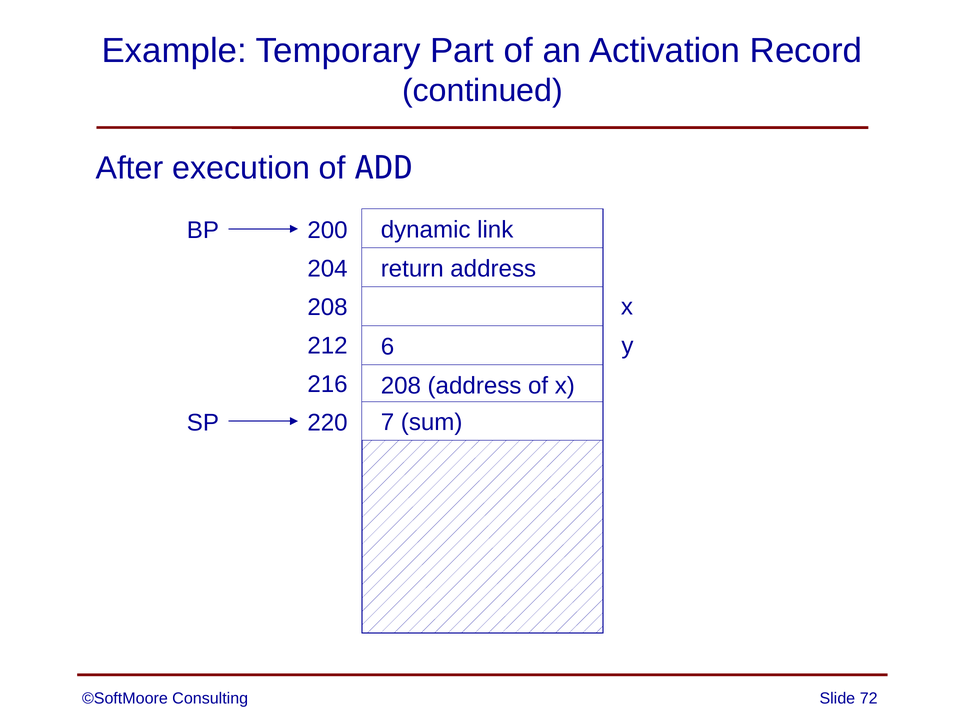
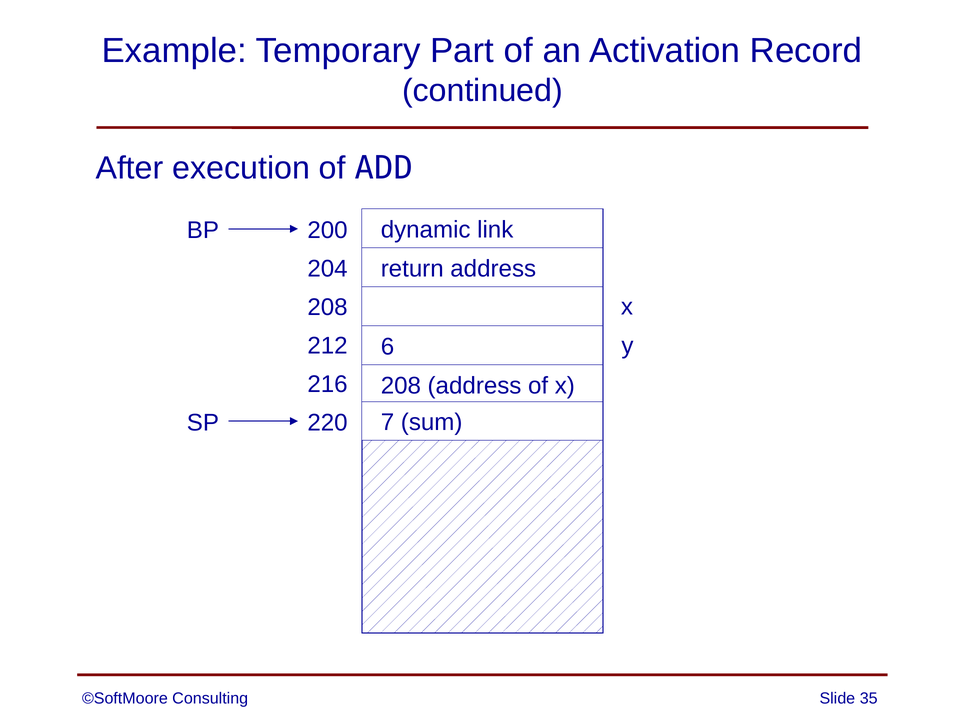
72: 72 -> 35 (869, 699)
